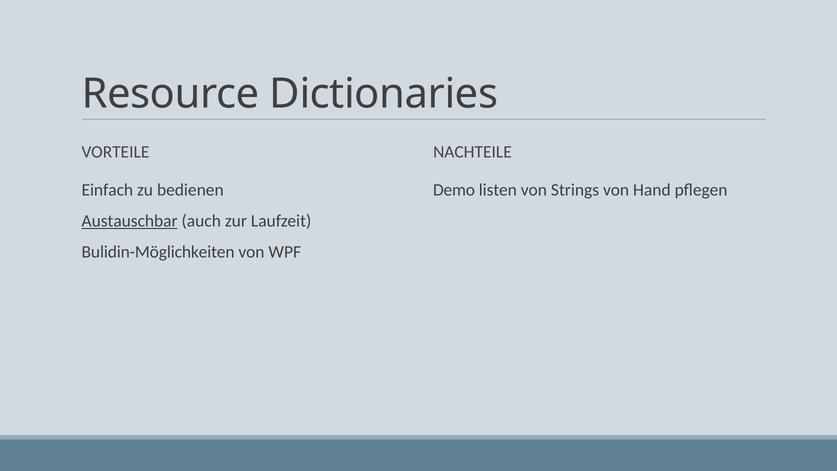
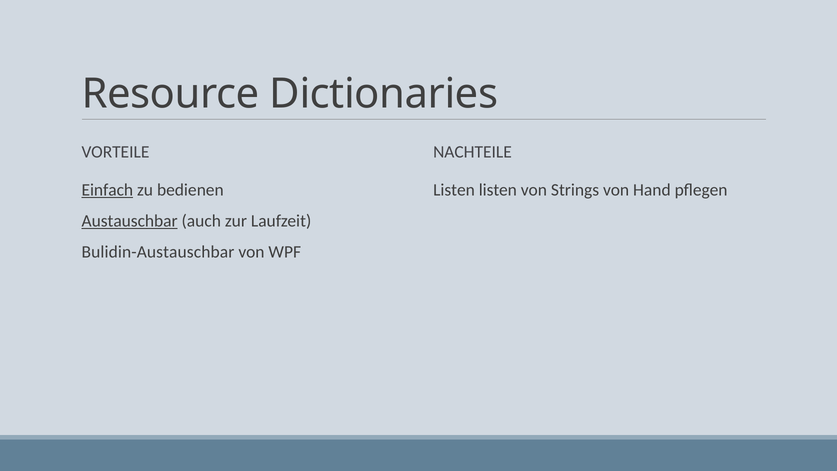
Einfach underline: none -> present (107, 190)
Demo: Demo -> Listen (454, 190)
Bulidin-Möglichkeiten: Bulidin-Möglichkeiten -> Bulidin-Austauschbar (158, 252)
